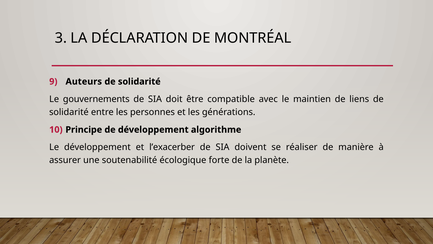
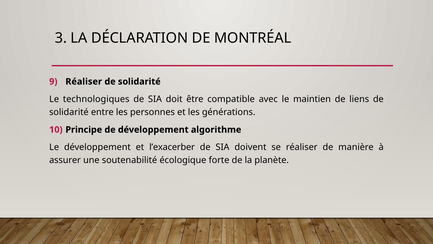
Auteurs: Auteurs -> Réaliser (84, 81)
gouvernements: gouvernements -> technologiques (96, 99)
